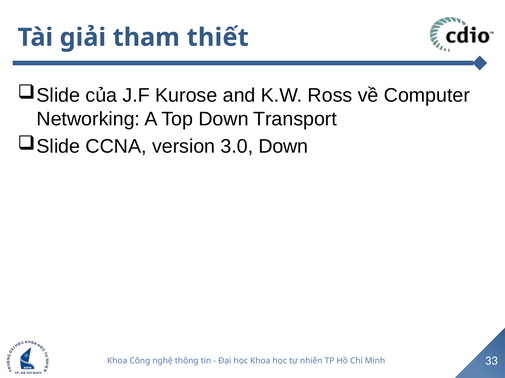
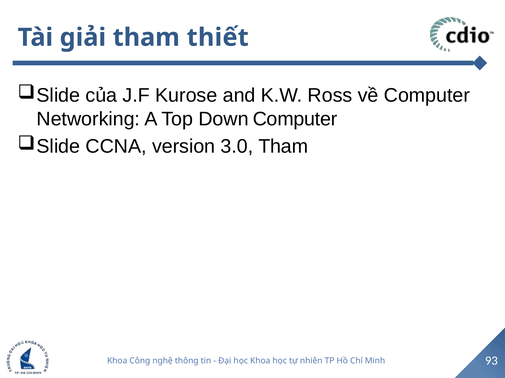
Down Transport: Transport -> Computer (295, 119)
3.0 Down: Down -> Tham (283, 147)
33: 33 -> 93 (491, 362)
